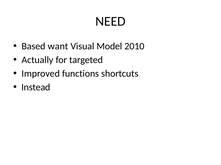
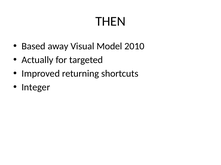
NEED: NEED -> THEN (111, 21)
want: want -> away (58, 46)
functions: functions -> returning (81, 74)
Instead: Instead -> Integer (36, 88)
